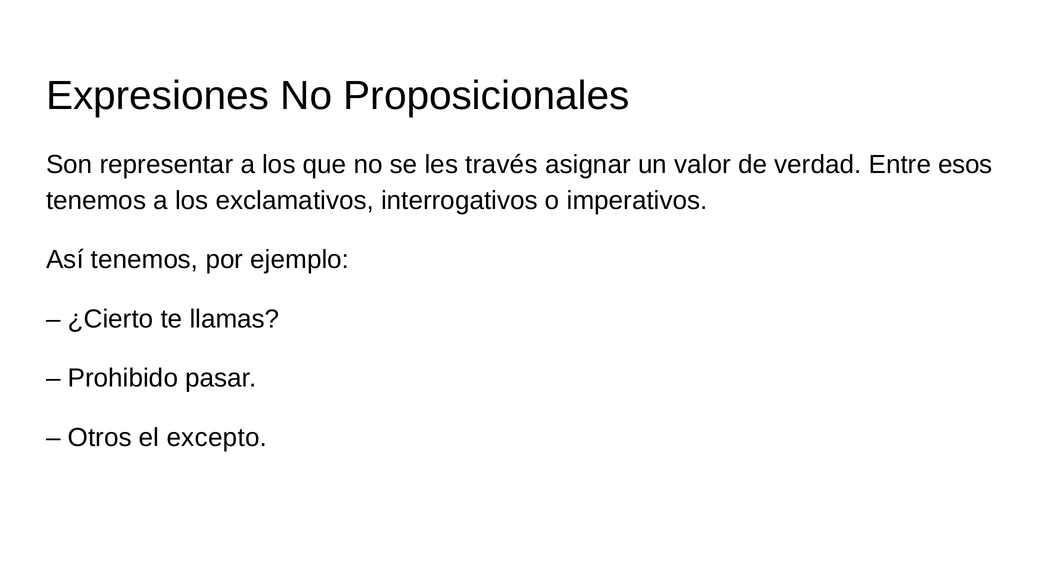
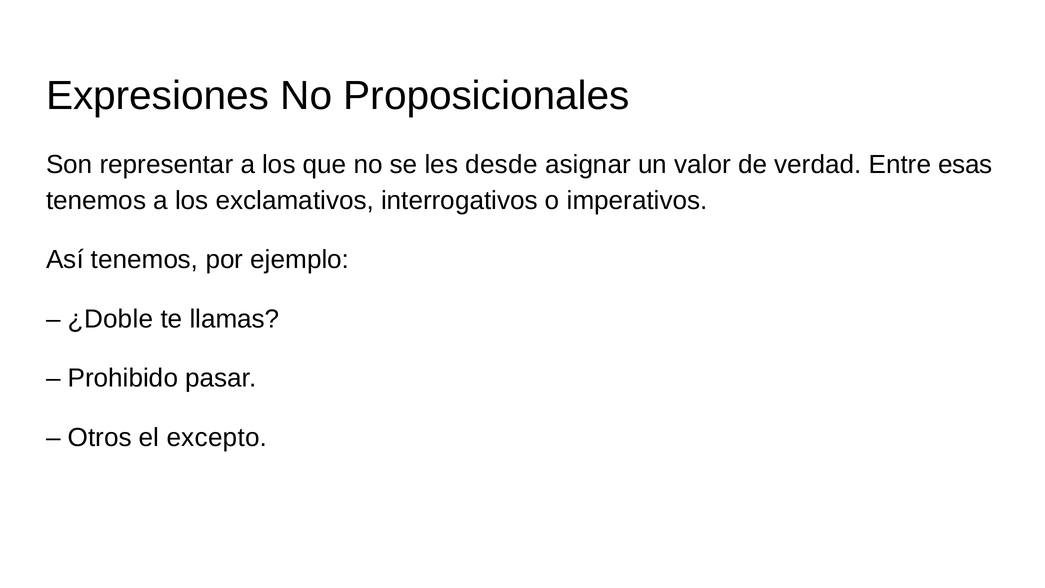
través: través -> desde (502, 164)
esos: esos -> esas (965, 164)
¿Cierto: ¿Cierto -> ¿Doble (111, 319)
